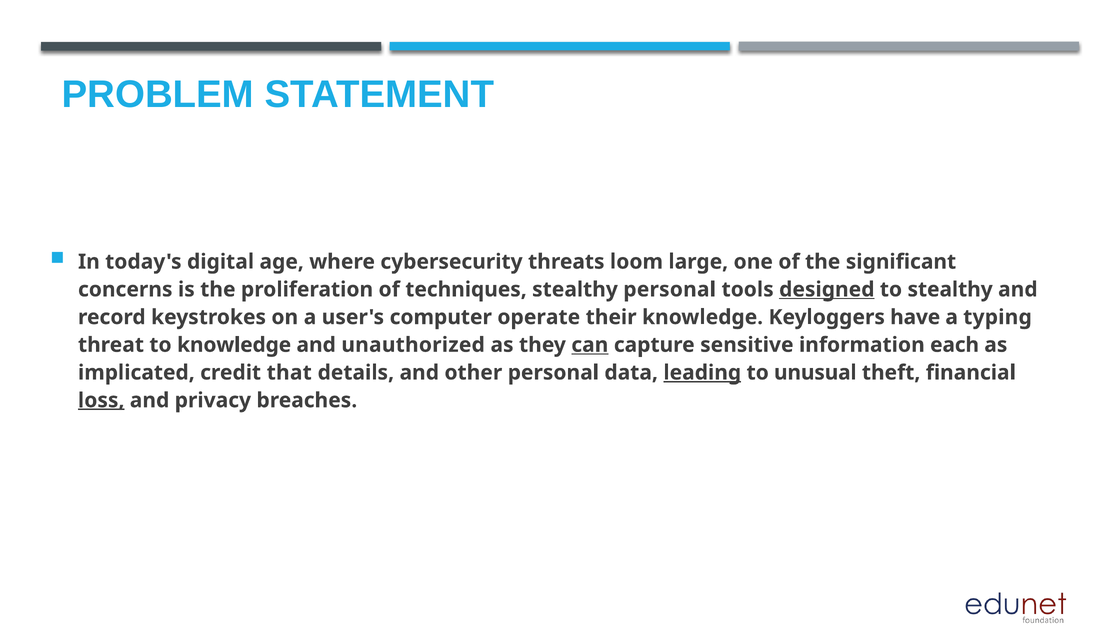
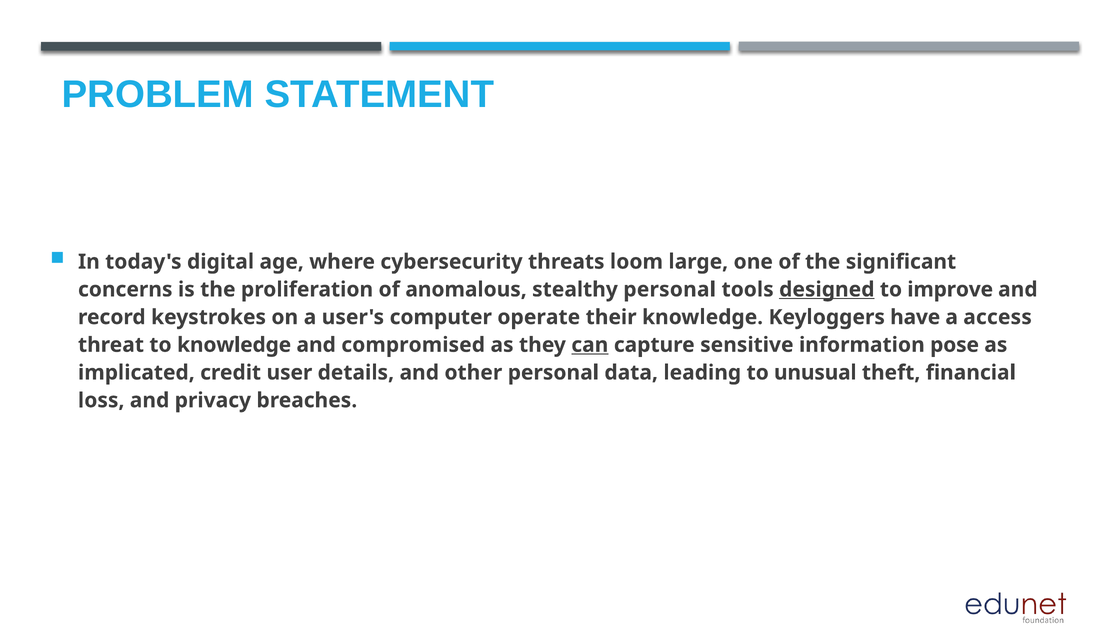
techniques: techniques -> anomalous (466, 289)
to stealthy: stealthy -> improve (950, 289)
typing: typing -> access (998, 317)
unauthorized: unauthorized -> compromised (413, 345)
each: each -> pose (955, 345)
that: that -> user (289, 373)
leading underline: present -> none (702, 373)
loss underline: present -> none (101, 400)
